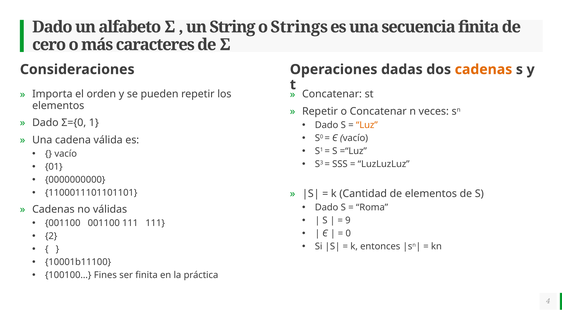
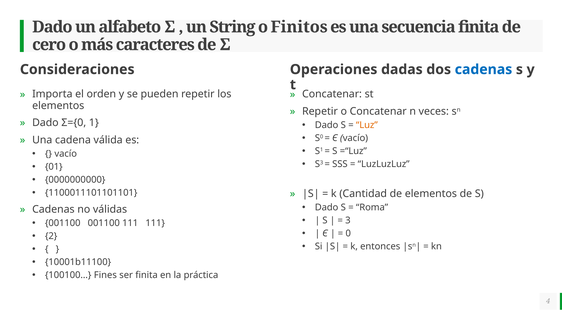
Strings: Strings -> Finitos (299, 27)
cadenas colour: orange -> blue (483, 69)
9: 9 -> 3 (348, 221)
